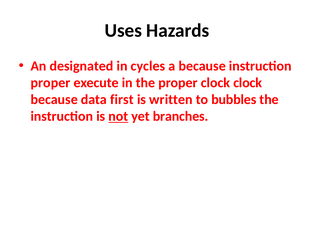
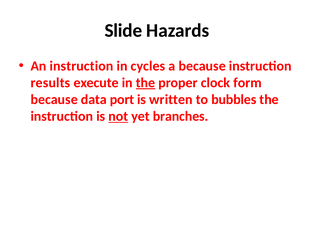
Uses: Uses -> Slide (123, 30)
An designated: designated -> instruction (81, 66)
proper: proper -> results (50, 83)
the underline: none -> present (146, 83)
clock clock: clock -> form (248, 83)
first: first -> port (122, 99)
